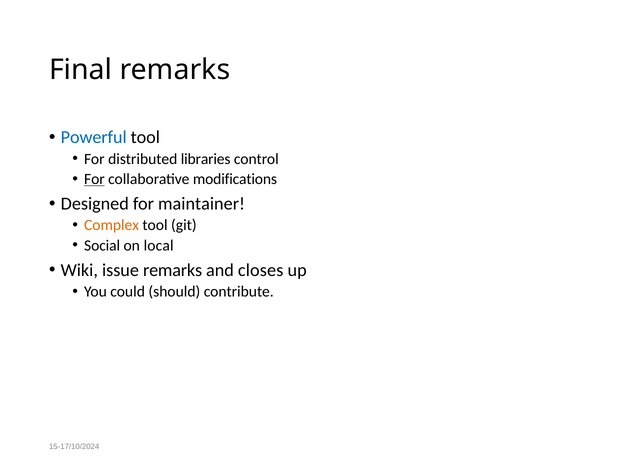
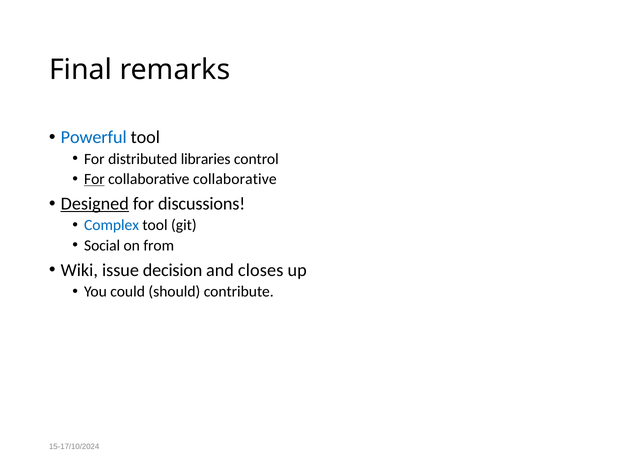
collaborative modifications: modifications -> collaborative (235, 179)
Designed underline: none -> present (95, 203)
maintainer: maintainer -> discussions (202, 203)
Complex colour: orange -> blue (112, 225)
local: local -> from (159, 245)
issue remarks: remarks -> decision (173, 270)
